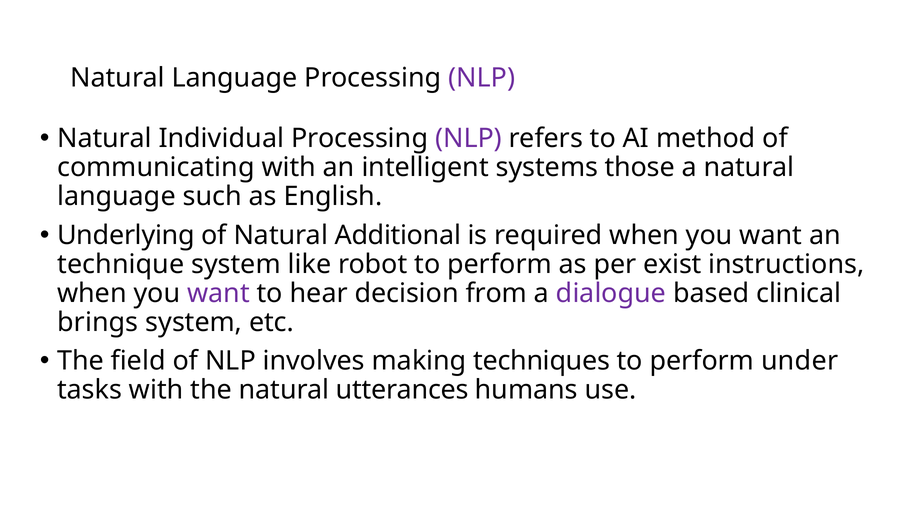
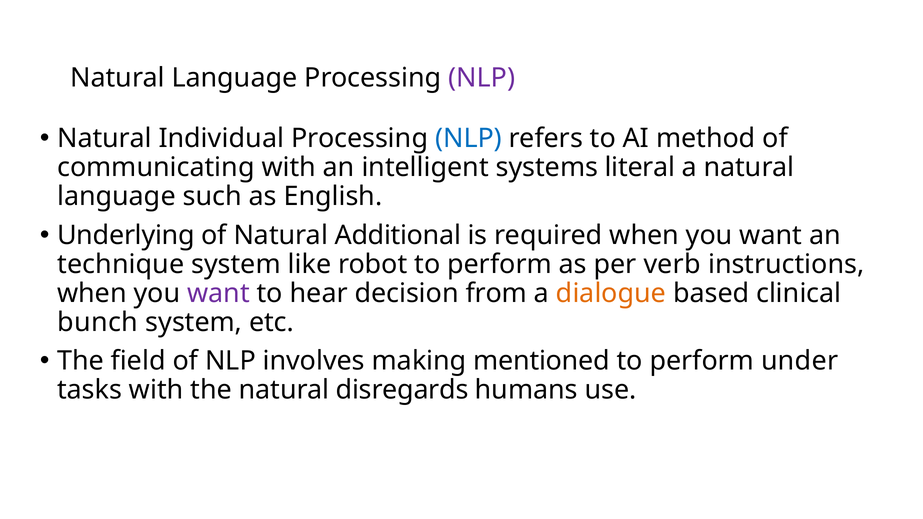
NLP colour: purple -> blue (468, 139)
those: those -> literal (640, 168)
exist: exist -> verb (672, 264)
dialogue colour: purple -> orange (611, 293)
brings: brings -> bunch (98, 322)
techniques: techniques -> mentioned (542, 361)
utterances: utterances -> disregards (402, 390)
